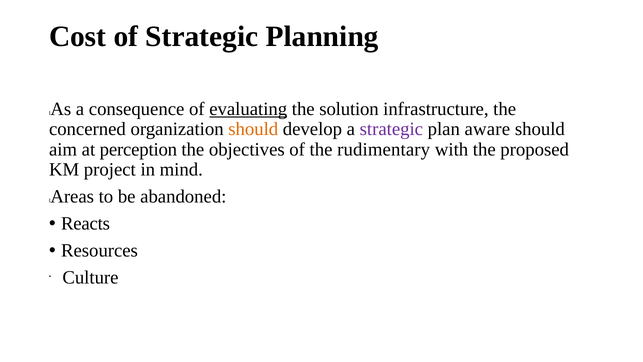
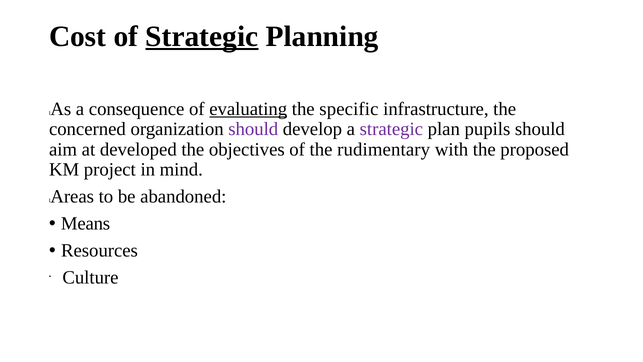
Strategic underline: none -> present (202, 36)
solution: solution -> specific (349, 109)
should colour: orange -> purple (253, 129)
aware: aware -> pupils (487, 129)
perception: perception -> developed (138, 149)
Reacts: Reacts -> Means (86, 223)
